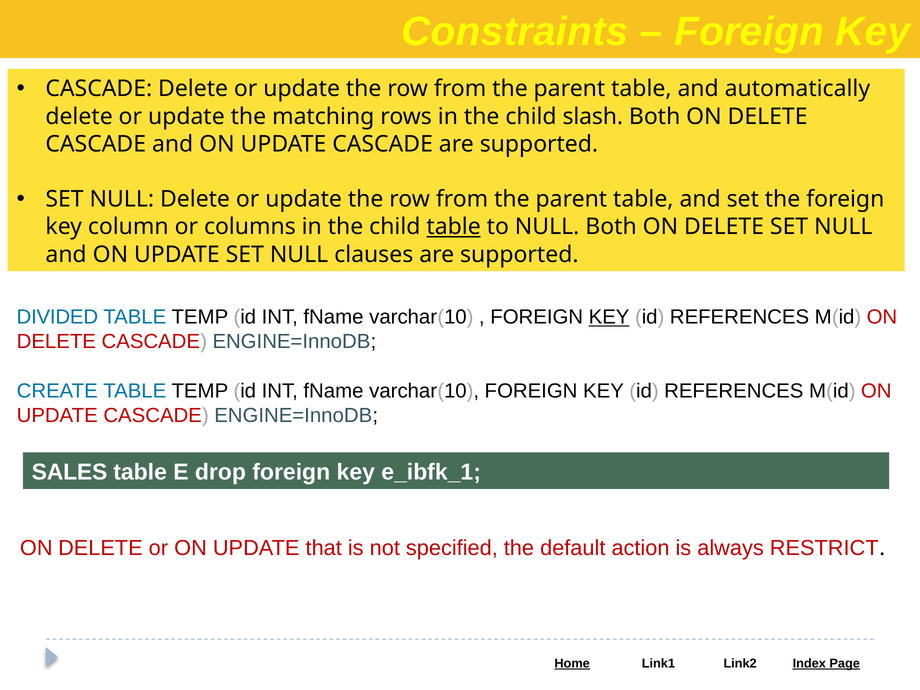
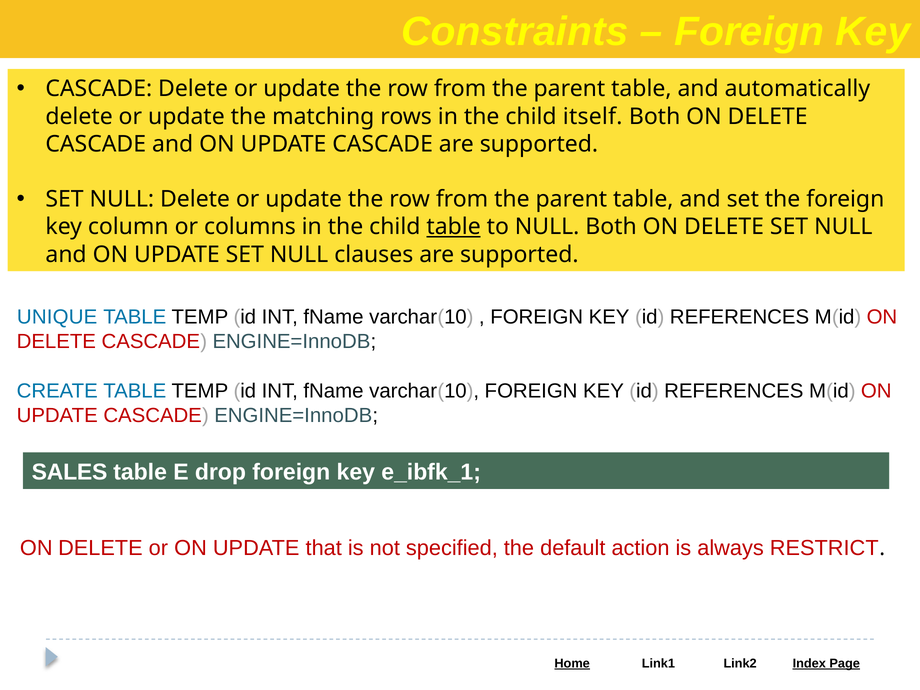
slash: slash -> itself (593, 117)
DIVIDED: DIVIDED -> UNIQUE (57, 317)
KEY underline: present -> none (609, 317)
